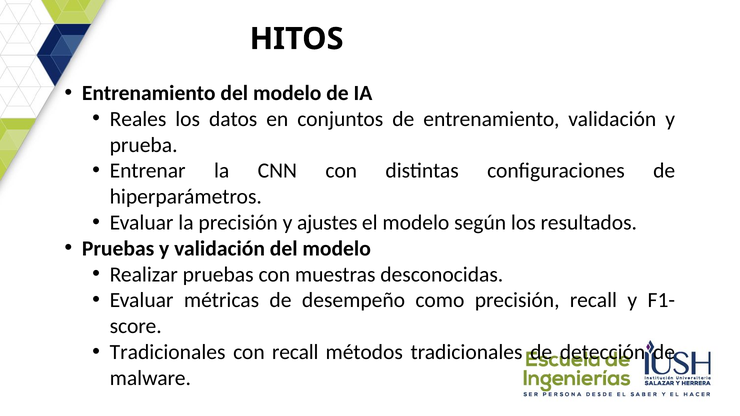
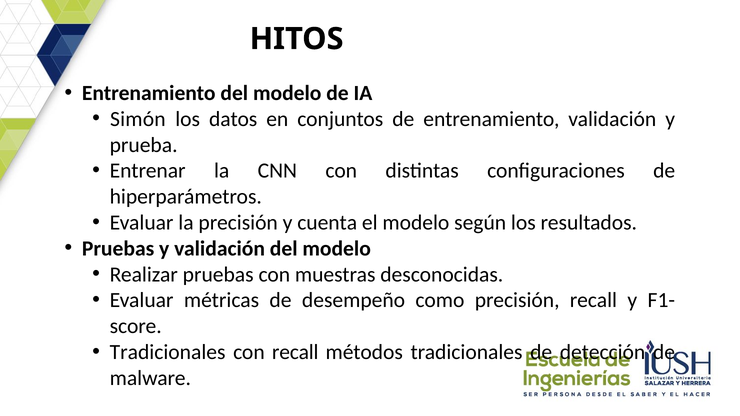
Reales: Reales -> Simón (138, 119)
ajustes: ajustes -> cuenta (327, 223)
